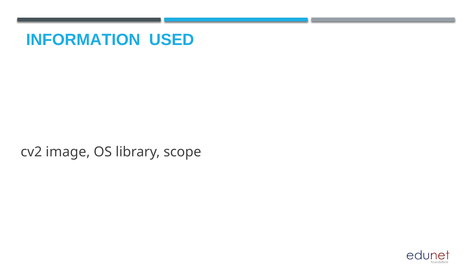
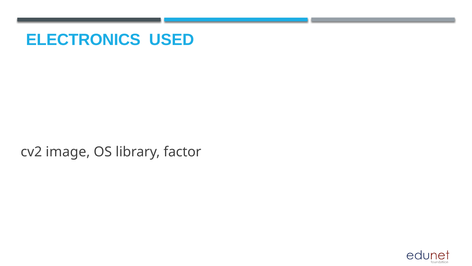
INFORMATION: INFORMATION -> ELECTRONICS (83, 40)
scope: scope -> factor (182, 152)
